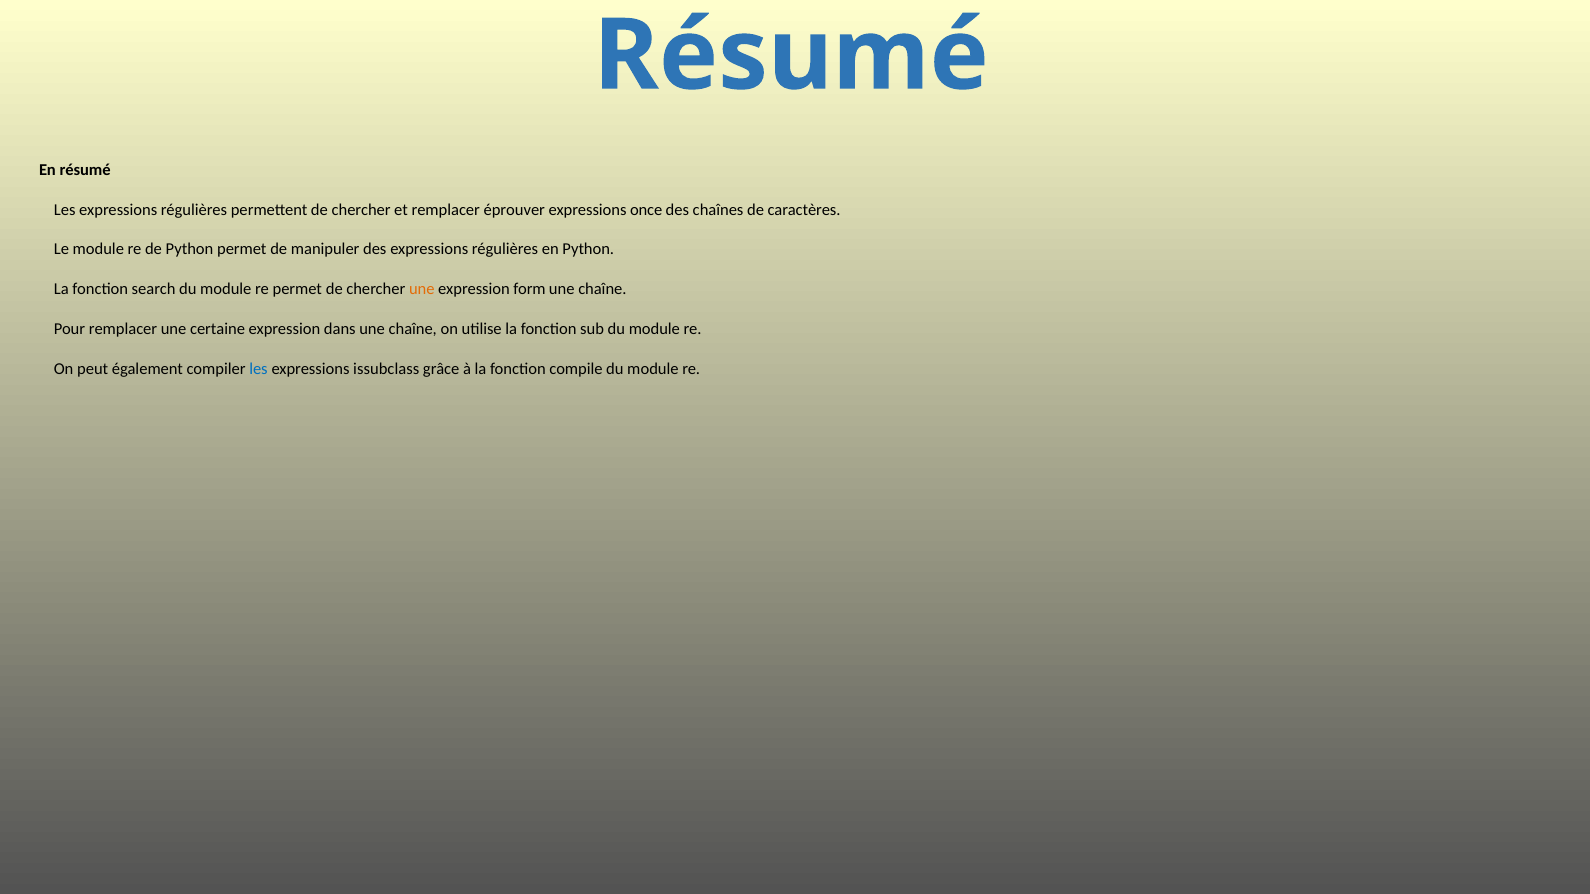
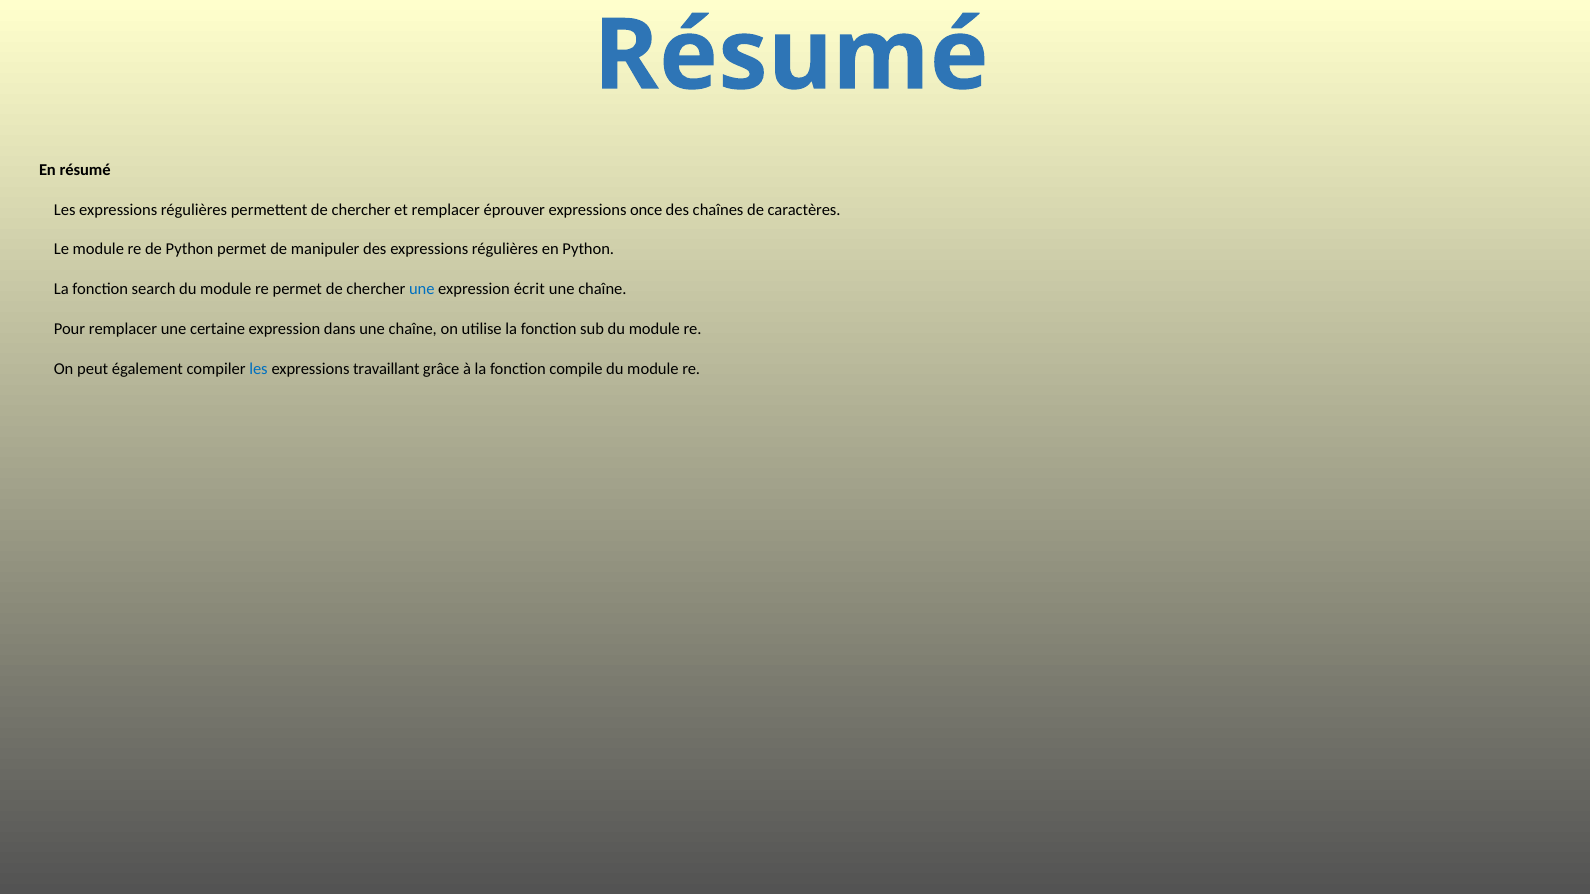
une colour: orange -> blue (422, 289)
form: form -> écrit (529, 289)
issubclass: issubclass -> travaillant (386, 369)
